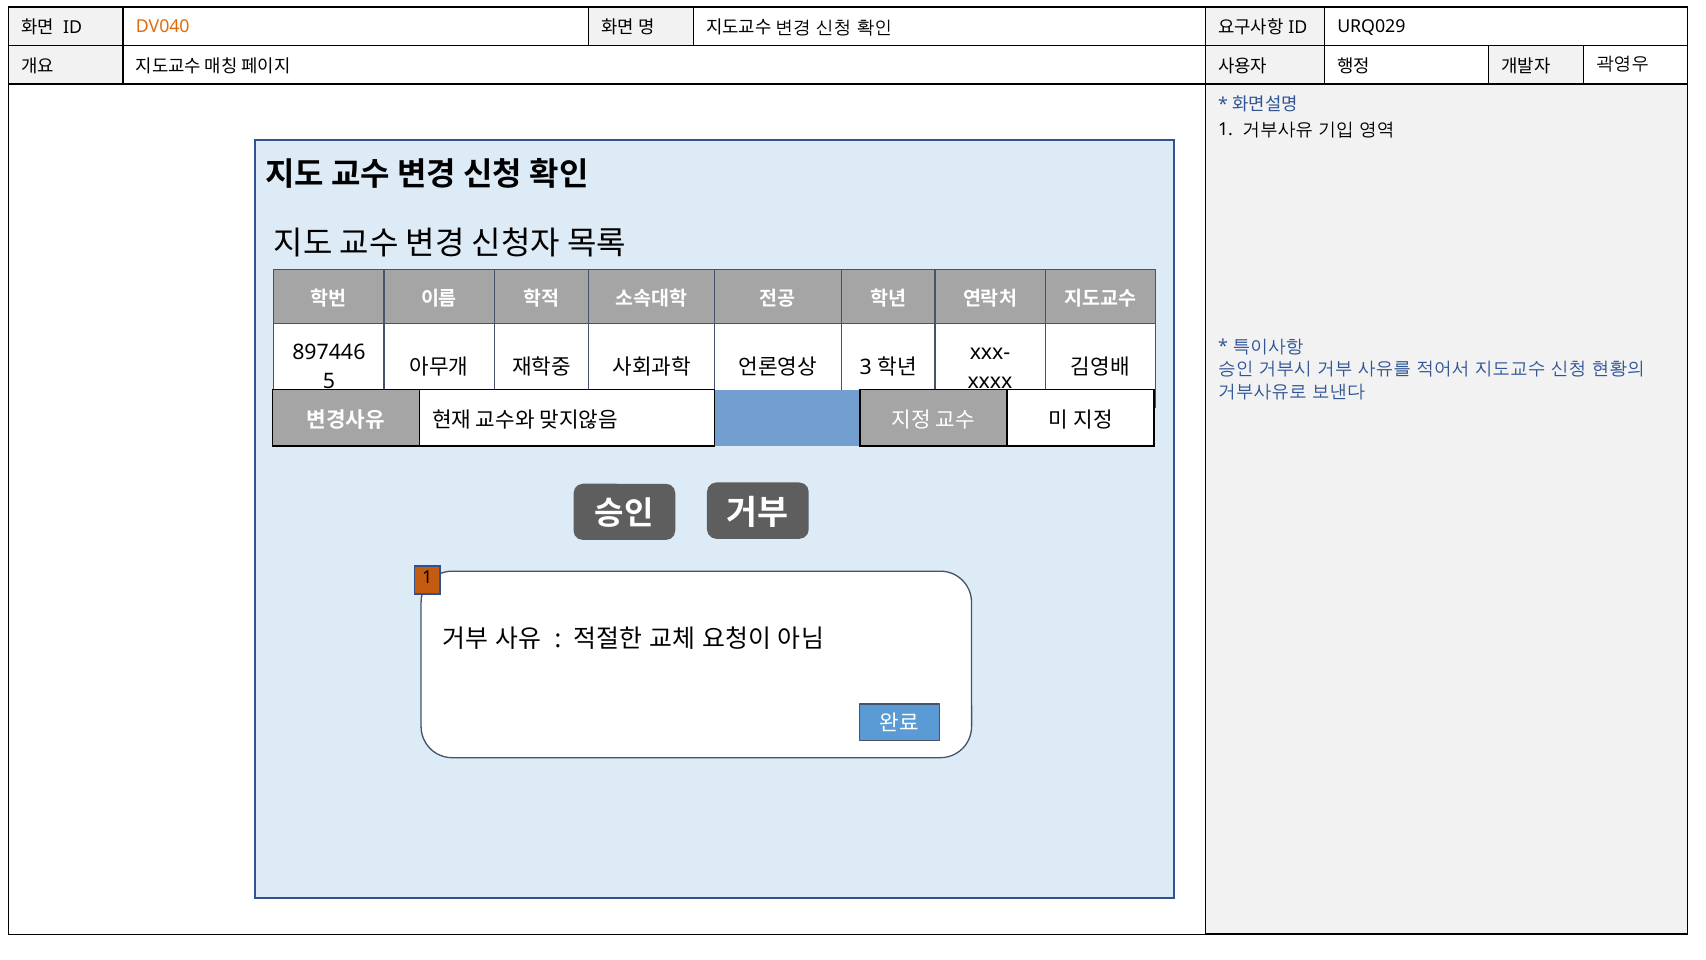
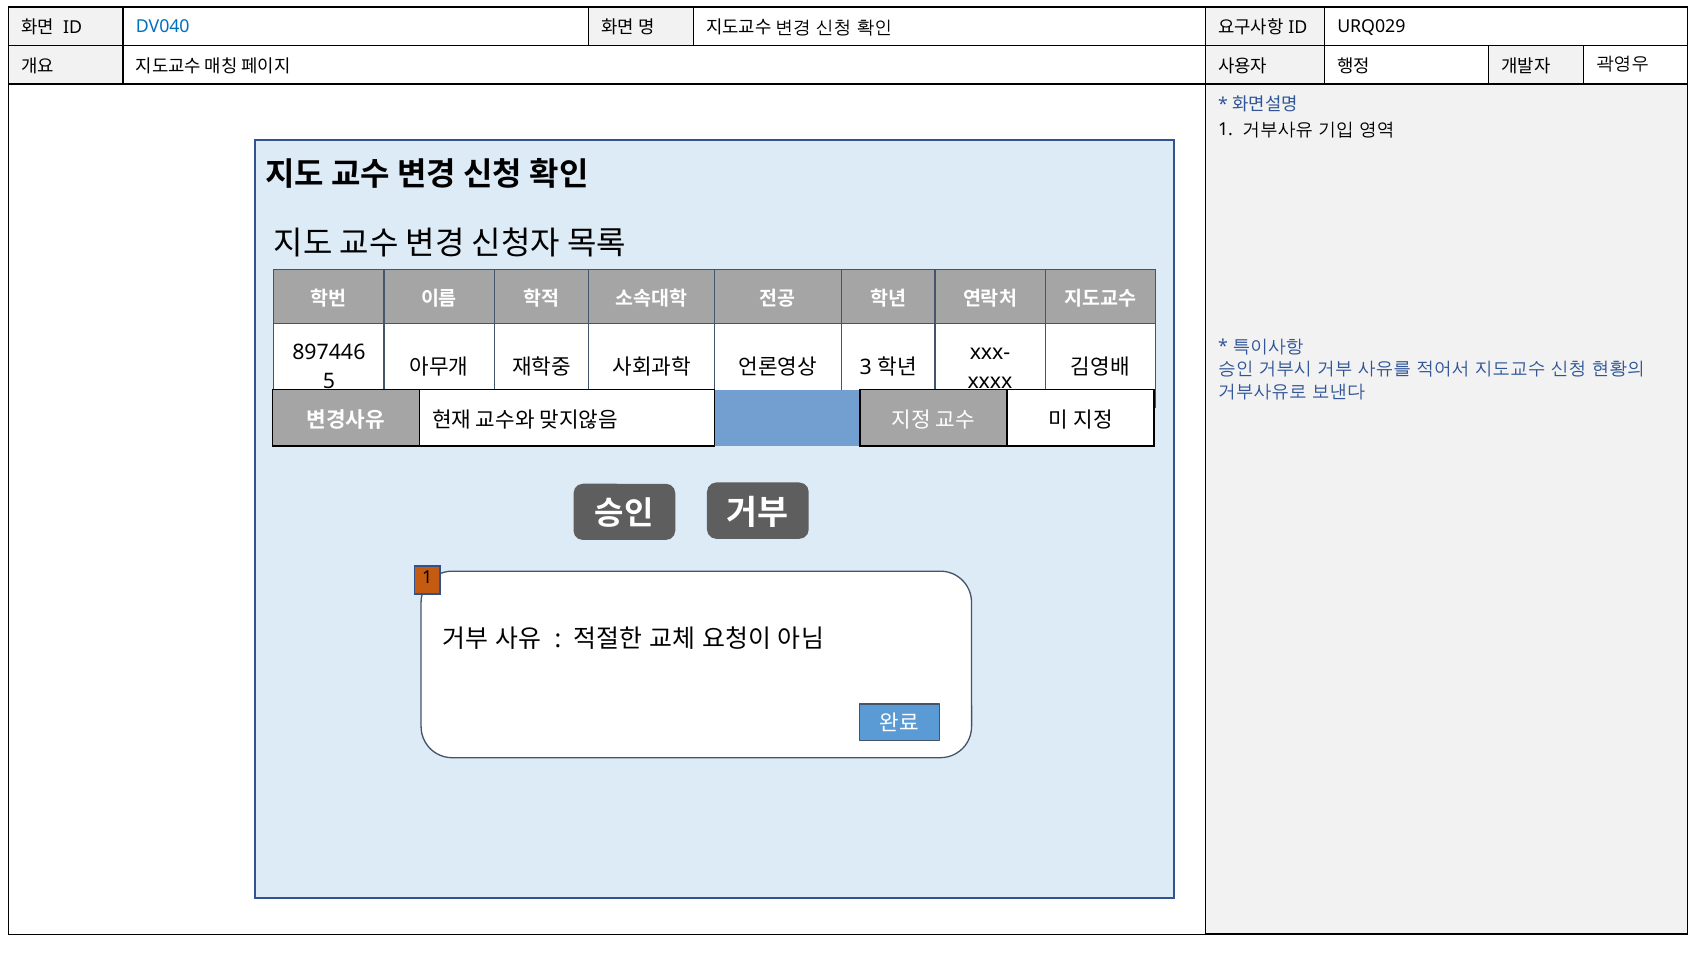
DV040 colour: orange -> blue (163, 26)
